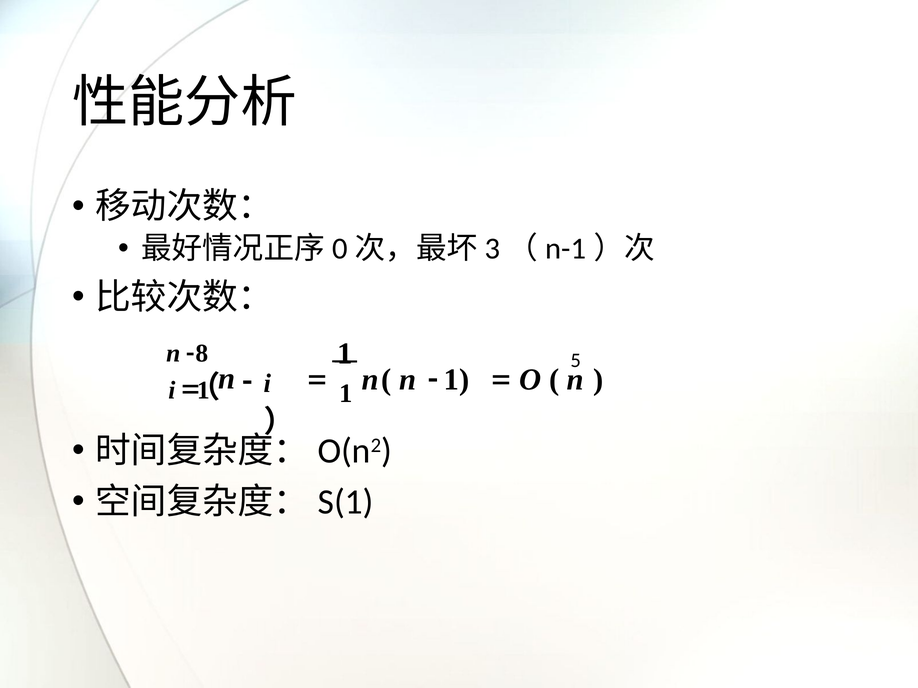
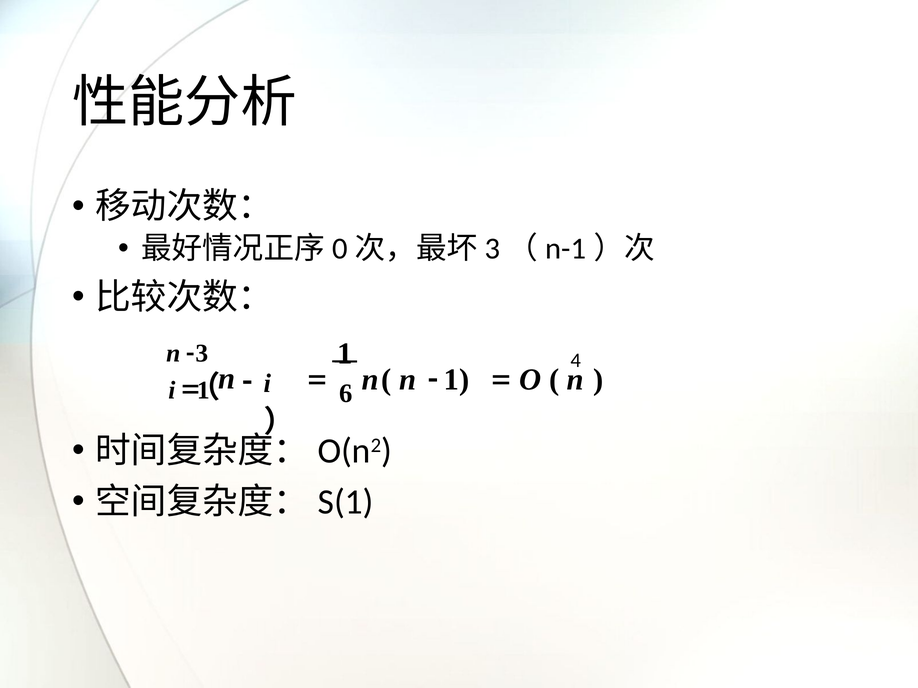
5: 5 -> 4 (576, 361)
8: 8 -> 3 (202, 354)
1: 1 -> 6 (346, 394)
